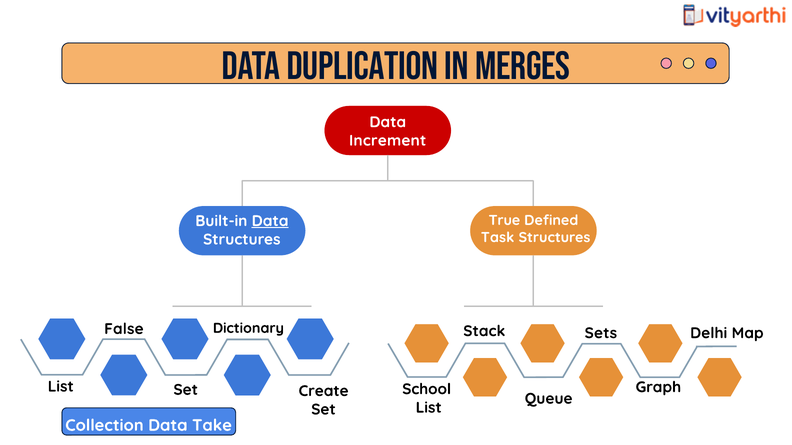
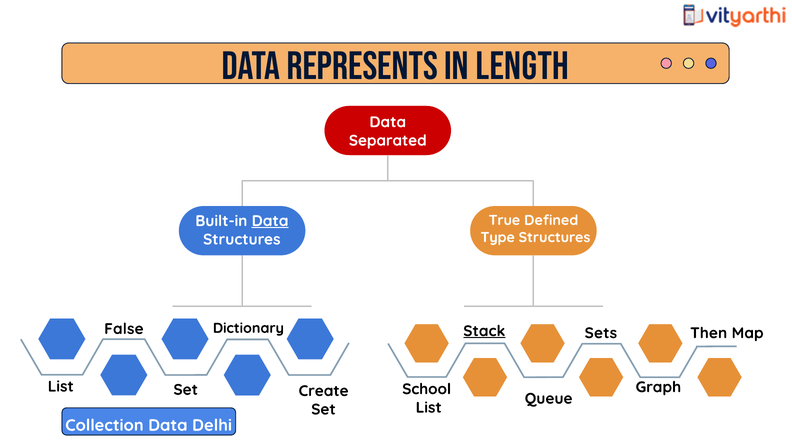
duplication: duplication -> represents (362, 66)
Merges: Merges -> Length (522, 66)
Increment: Increment -> Separated (388, 141)
Task: Task -> Type (498, 238)
Stack underline: none -> present (484, 331)
Delhi: Delhi -> Then (709, 333)
Take: Take -> Delhi (212, 426)
